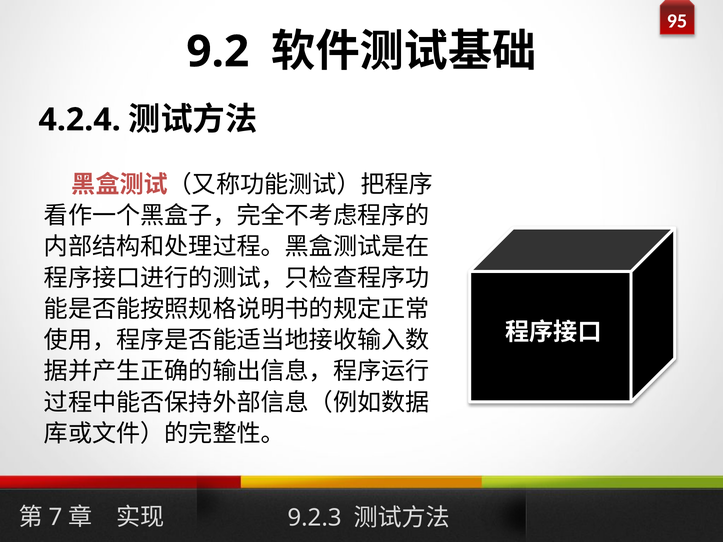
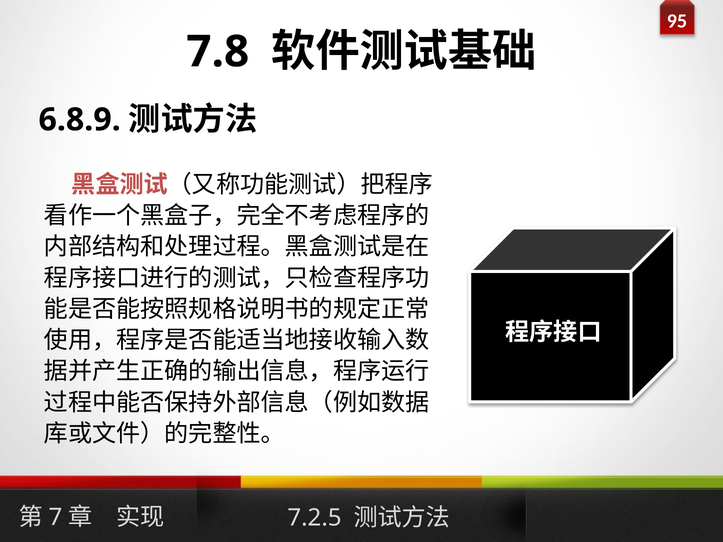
9.2: 9.2 -> 7.8 (218, 52)
4.2.4: 4.2.4 -> 6.8.9 (80, 120)
9.2.3: 9.2.3 -> 7.2.5 (315, 518)
